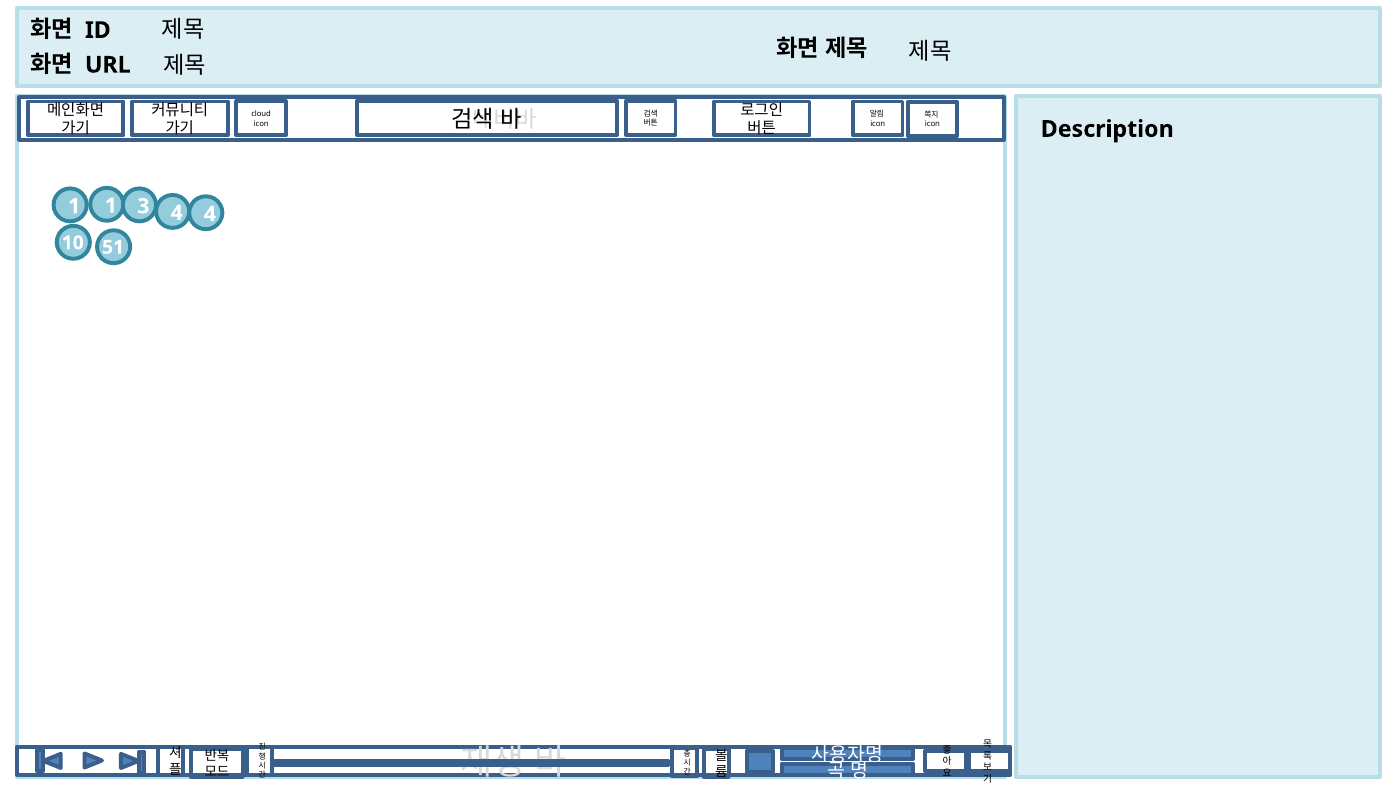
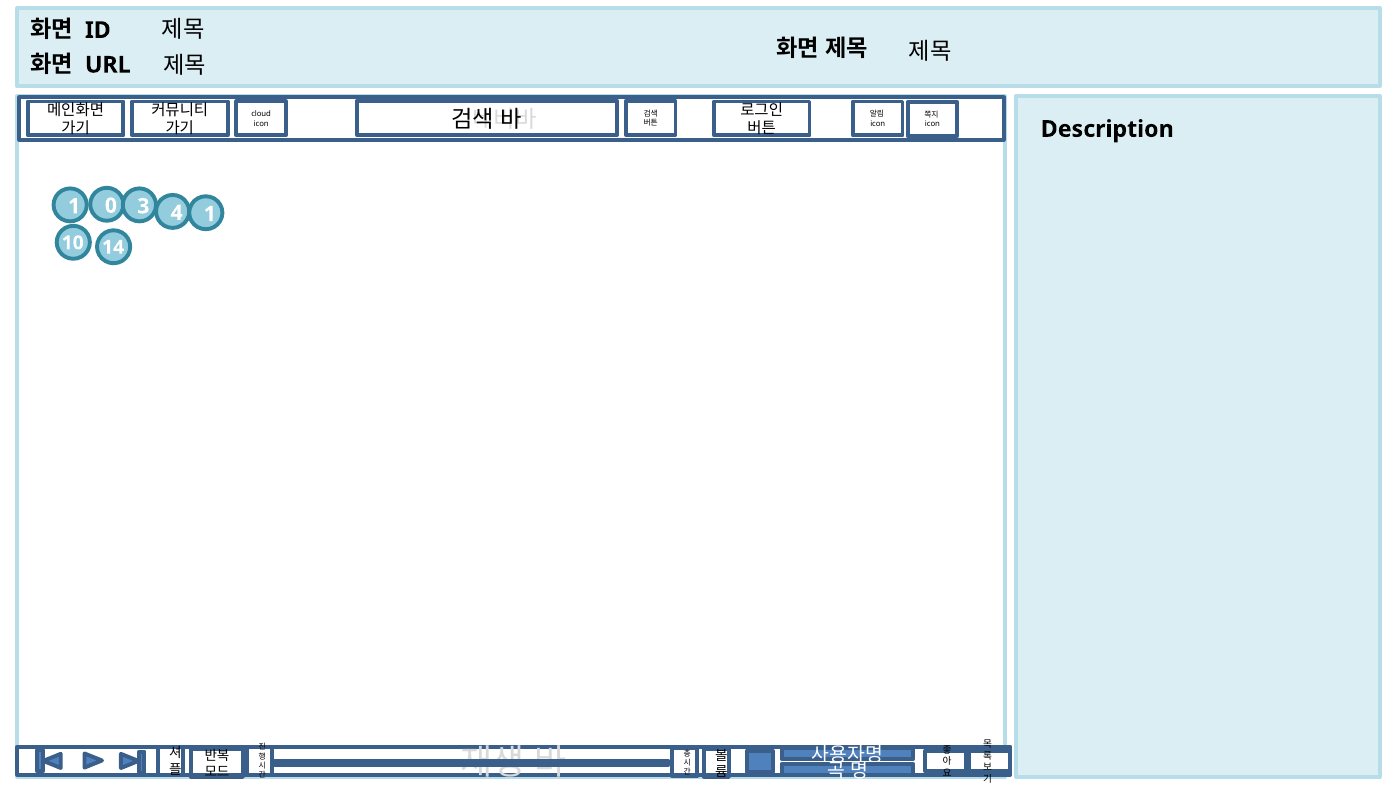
1 1: 1 -> 0 (111, 206)
4 4: 4 -> 1 (210, 214)
51: 51 -> 14 (113, 247)
